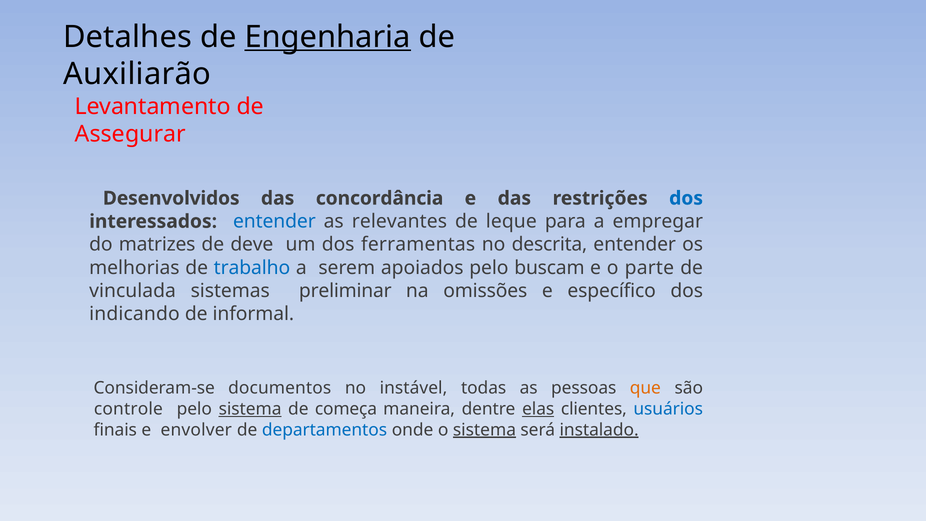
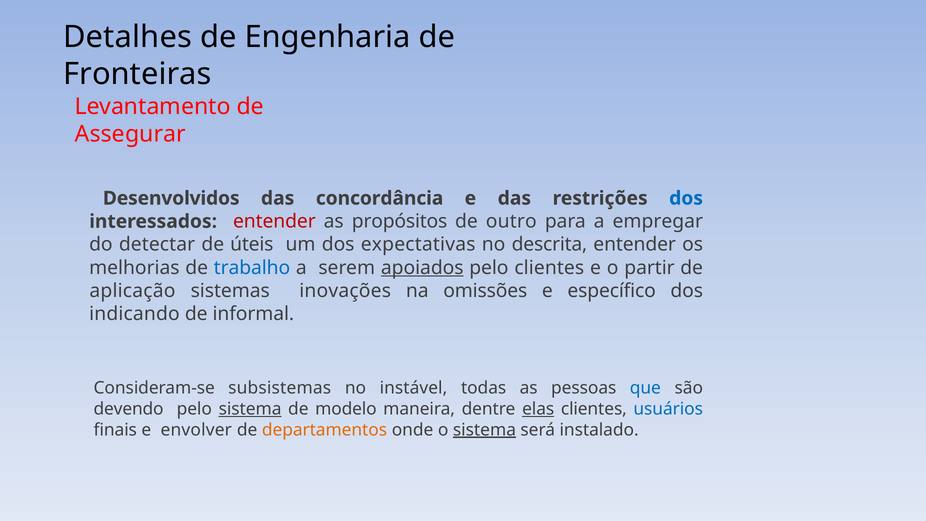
Engenharia underline: present -> none (328, 37)
Auxiliarão: Auxiliarão -> Fronteiras (137, 74)
entender colour: blue -> red (274, 221)
relevantes: relevantes -> propósitos (400, 221)
leque: leque -> outro (511, 221)
matrizes: matrizes -> detectar (157, 245)
deve: deve -> úteis (252, 245)
ferramentas: ferramentas -> expectativas (418, 245)
apoiados underline: none -> present (422, 268)
pelo buscam: buscam -> clientes (549, 268)
parte: parte -> partir (649, 268)
vinculada: vinculada -> aplicação (132, 291)
preliminar: preliminar -> inovações (345, 291)
documentos: documentos -> subsistemas (280, 388)
que colour: orange -> blue (645, 388)
controle: controle -> devendo (129, 409)
começa: começa -> modelo (346, 409)
departamentos colour: blue -> orange (324, 430)
instalado underline: present -> none (599, 430)
